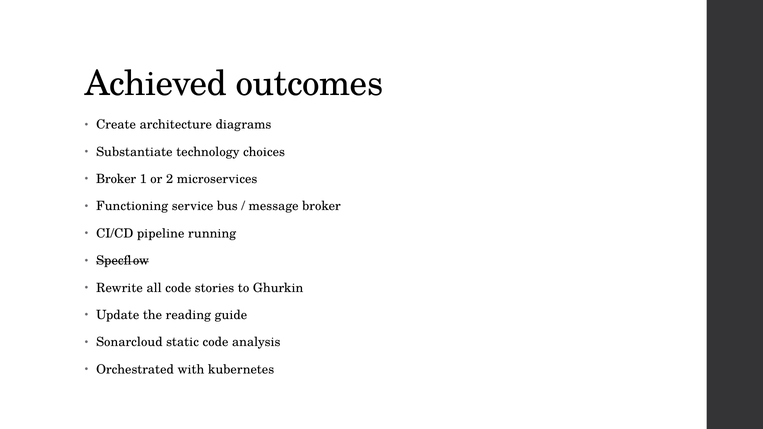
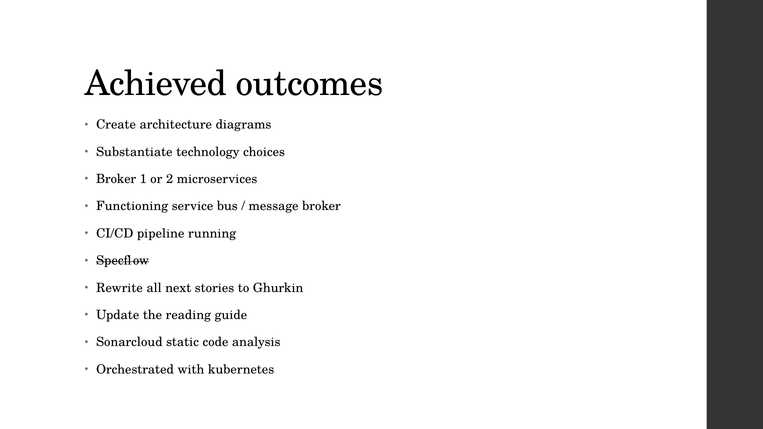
all code: code -> next (178, 288)
